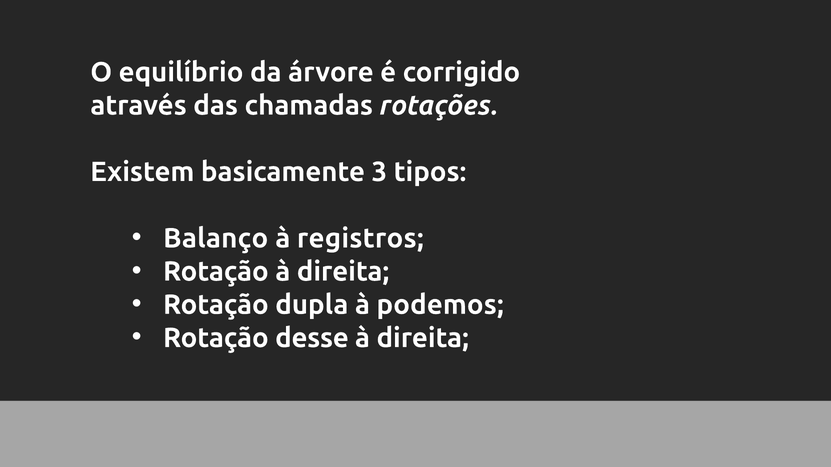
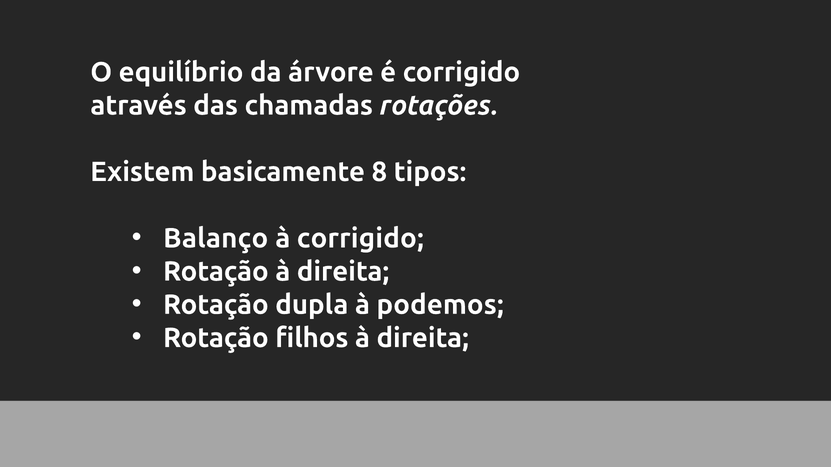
3: 3 -> 8 (379, 172)
à registros: registros -> corrigido (360, 238)
desse: desse -> filhos (312, 338)
